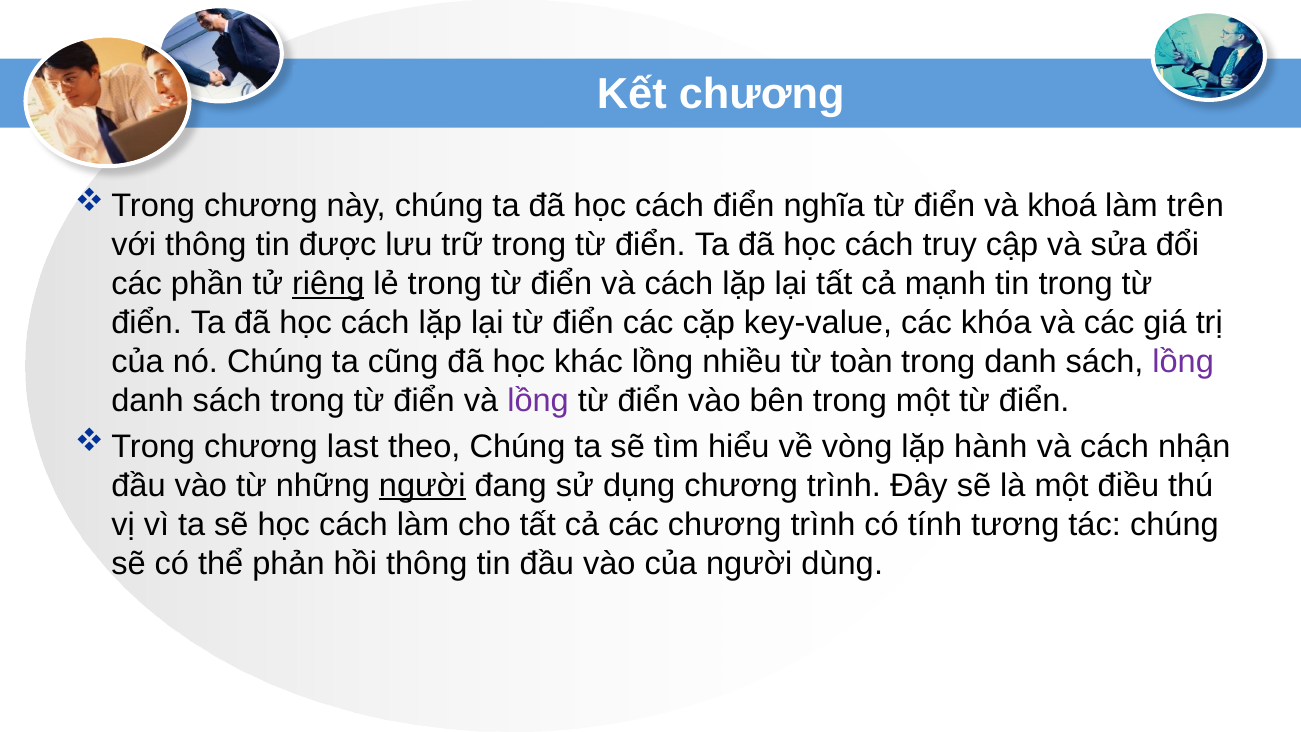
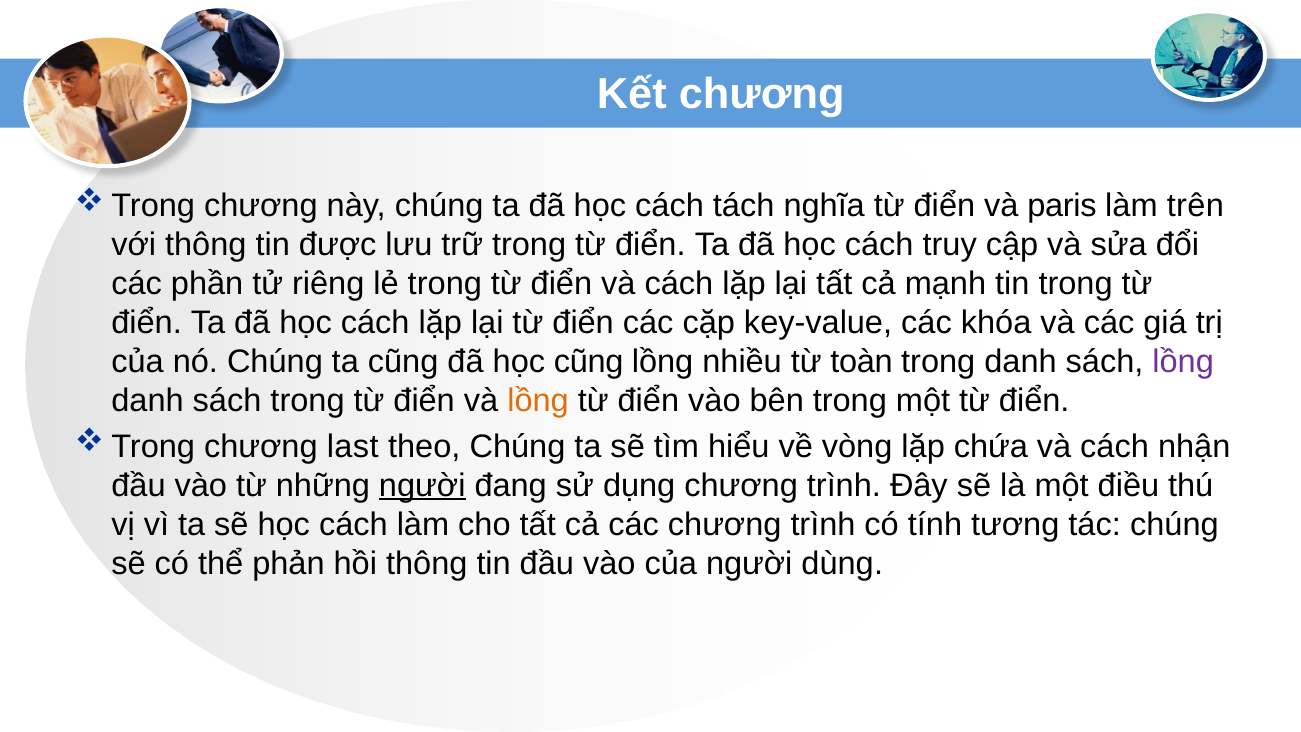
cách điển: điển -> tách (744, 206)
khoá: khoá -> paris (1062, 206)
riêng underline: present -> none (328, 284)
học khác: khác -> cũng (589, 362)
lồng colour: purple -> orange (538, 401)
hành: hành -> chứa (991, 446)
